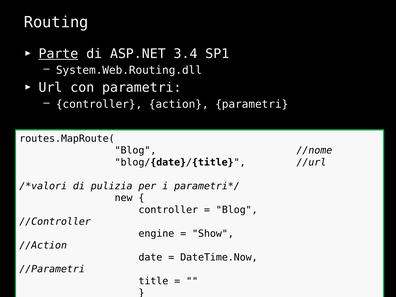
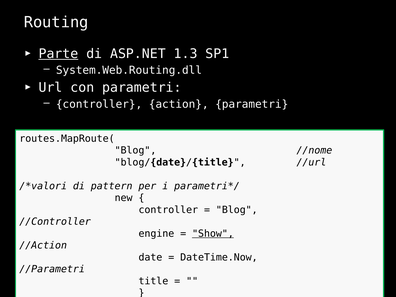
3.4: 3.4 -> 1.3 (186, 54)
pulizia: pulizia -> pattern (112, 186)
Show underline: none -> present (213, 234)
